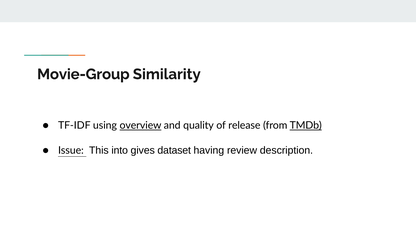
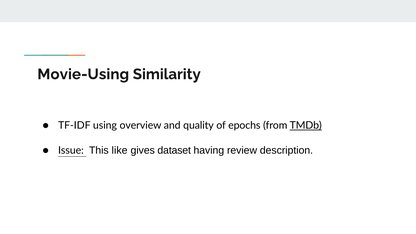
Movie-Group: Movie-Group -> Movie-Using (83, 74)
overview underline: present -> none (140, 126)
release: release -> epochs (244, 126)
into: into -> like (120, 150)
